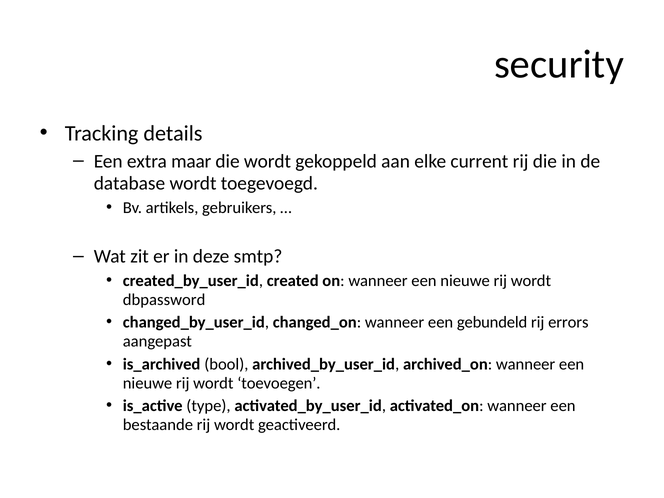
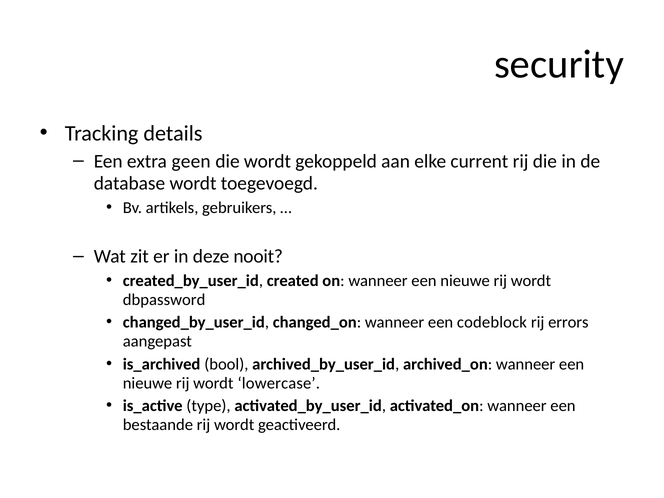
maar: maar -> geen (191, 161)
smtp: smtp -> nooit (258, 256)
gebundeld: gebundeld -> codeblock (492, 322)
toevoegen: toevoegen -> lowercase (279, 383)
